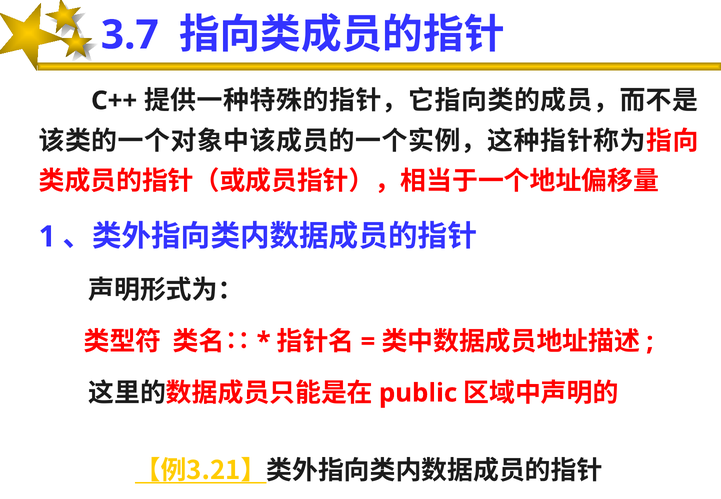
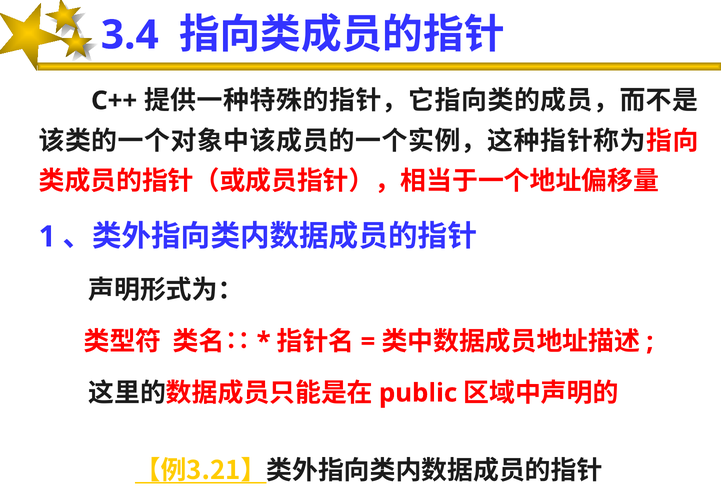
3.7: 3.7 -> 3.4 (130, 35)
